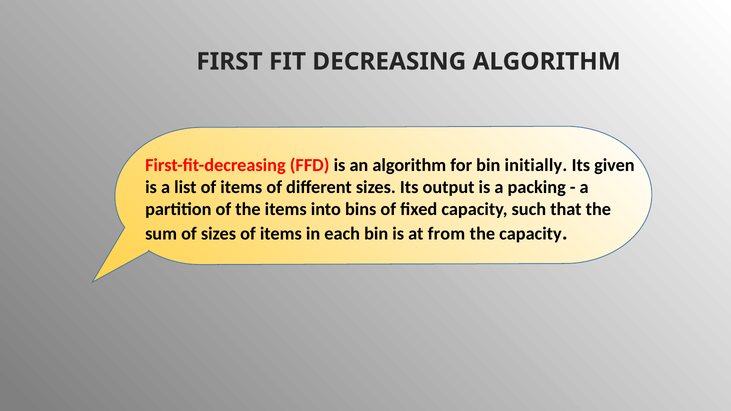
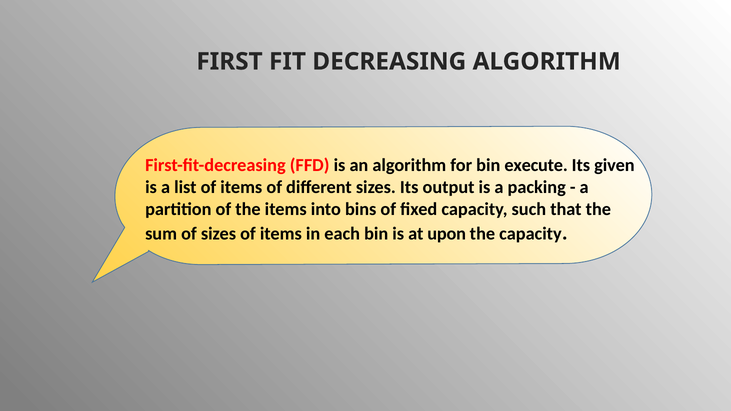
initially: initially -> execute (536, 165)
from: from -> upon (447, 234)
